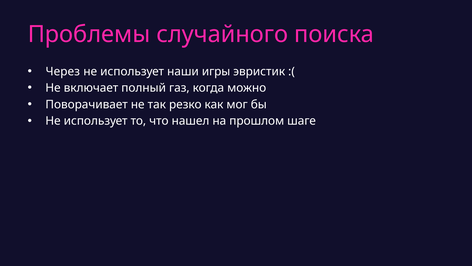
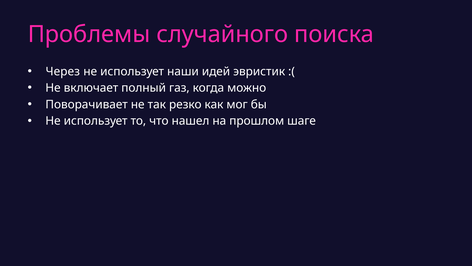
игры: игры -> идей (216, 71)
